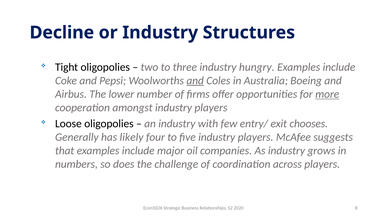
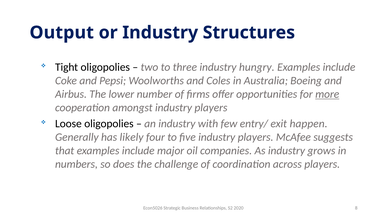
Decline: Decline -> Output (62, 33)
and underline: present -> none (195, 80)
chooses: chooses -> happen (309, 123)
